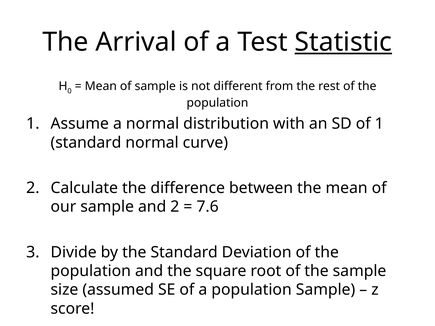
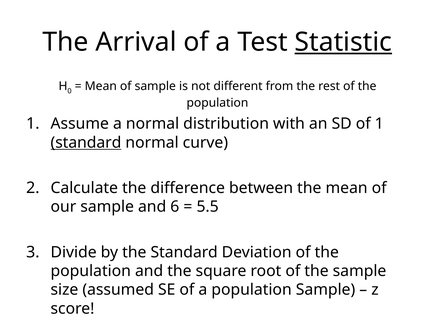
standard underline: none -> present (86, 143)
and 2: 2 -> 6 (175, 207)
7.6: 7.6 -> 5.5 (208, 207)
